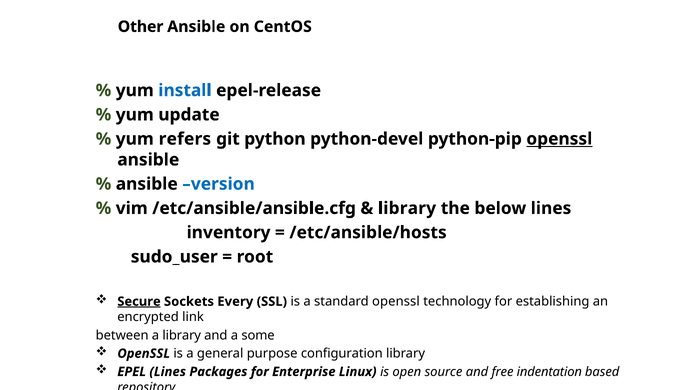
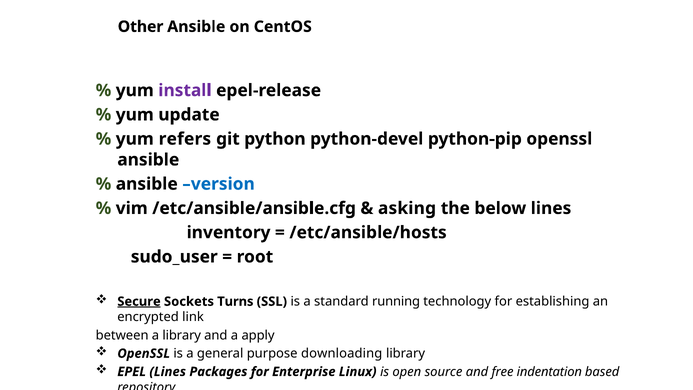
install colour: blue -> purple (185, 90)
openssl underline: present -> none (559, 139)
library: library -> asking (407, 208)
Every: Every -> Turns (235, 301)
standard openssl: openssl -> running (396, 301)
some: some -> apply (258, 335)
configuration: configuration -> downloading (342, 353)
